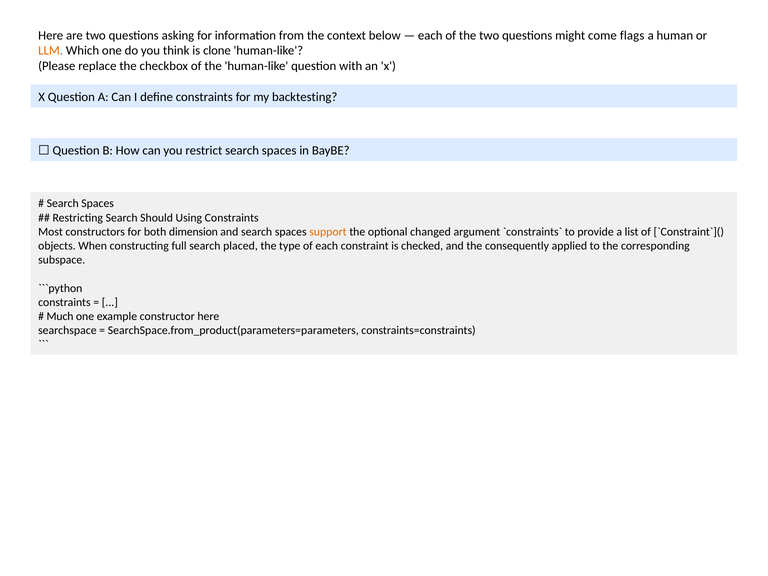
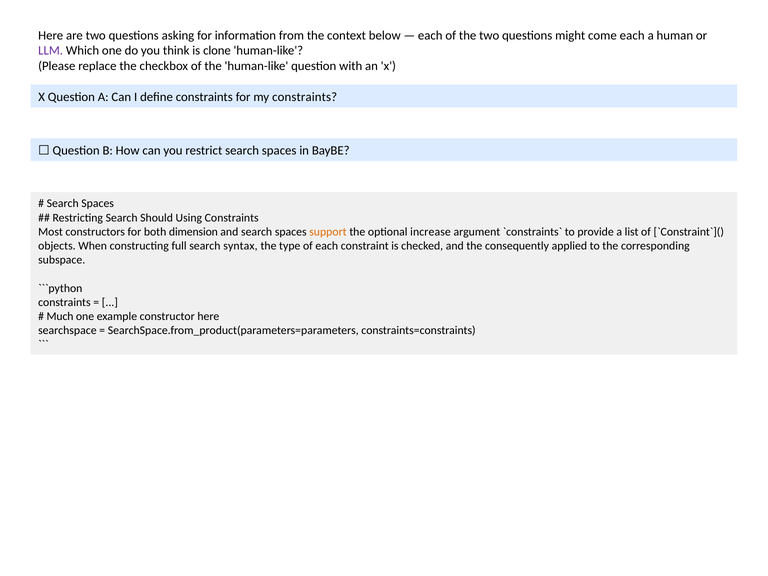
come flags: flags -> each (632, 35)
LLM colour: orange -> purple (51, 51)
my backtesting: backtesting -> constraints (305, 97)
changed: changed -> increase (431, 232)
placed: placed -> syntax (240, 246)
